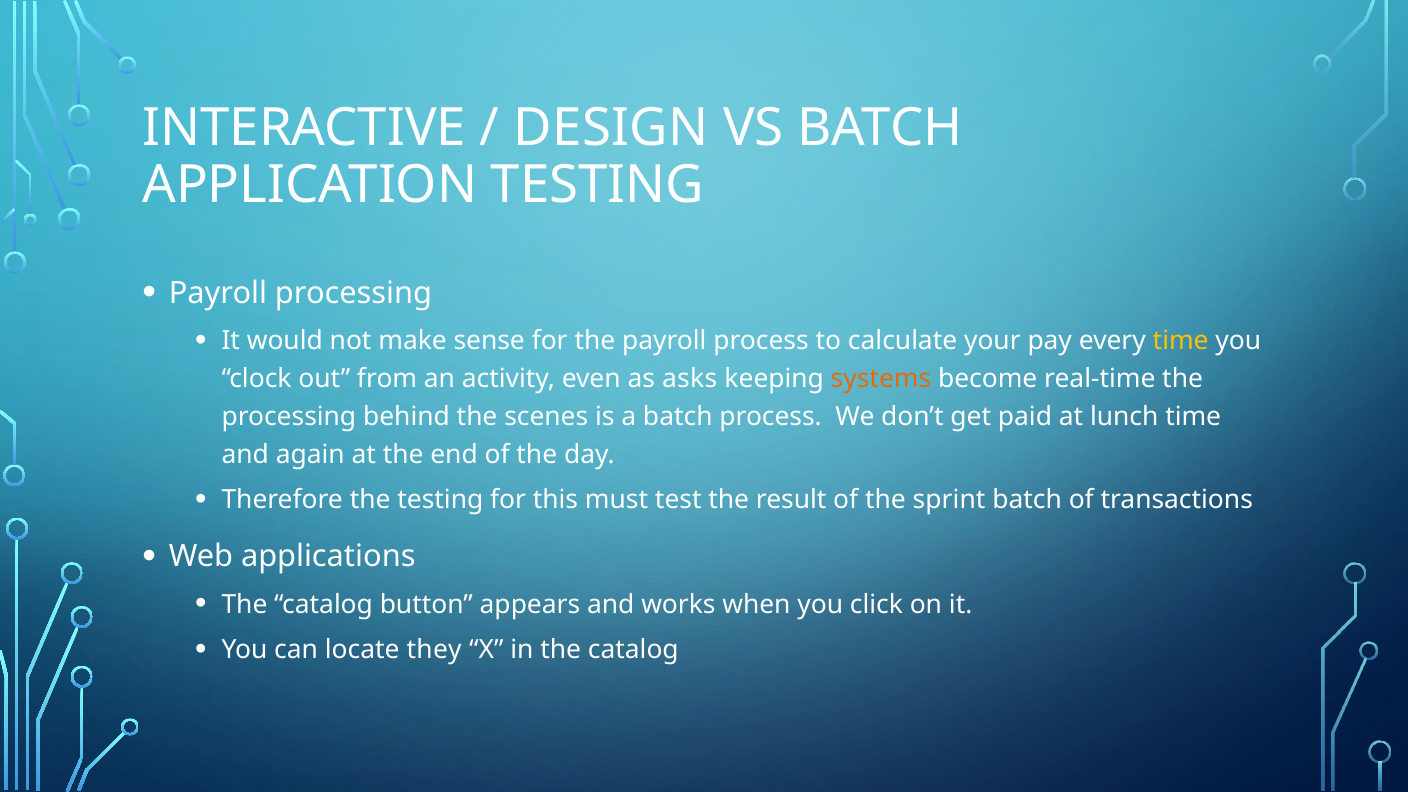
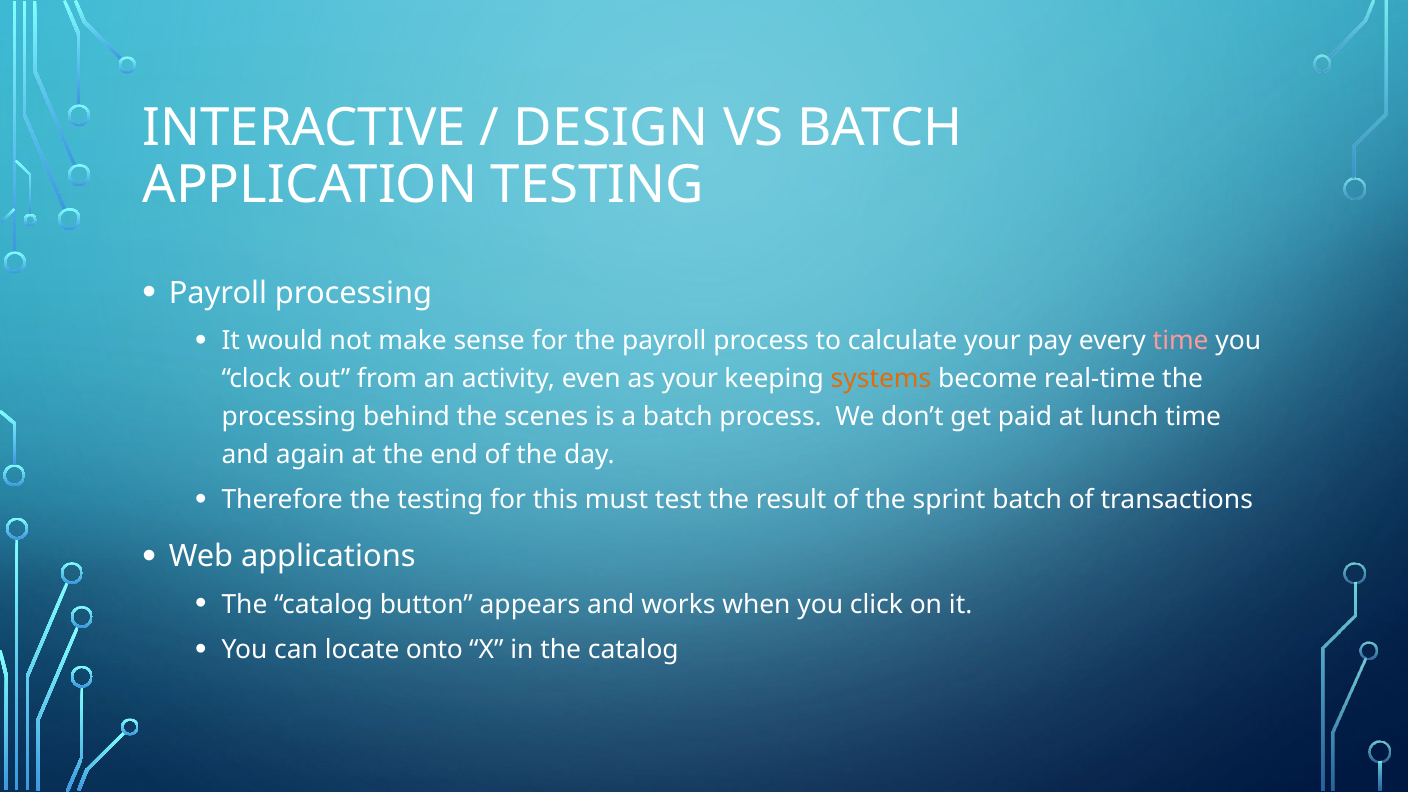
time colour: yellow -> pink (1181, 341)
as asks: asks -> your (690, 379)
they: they -> onto (434, 650)
